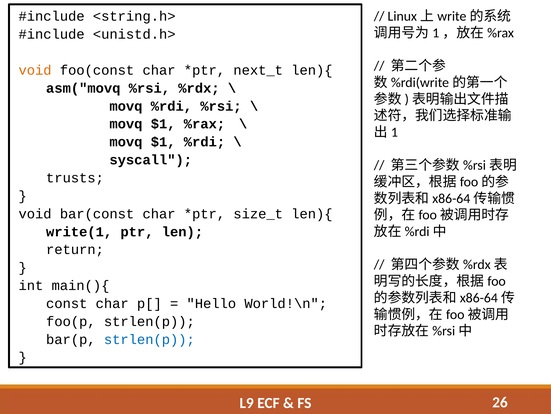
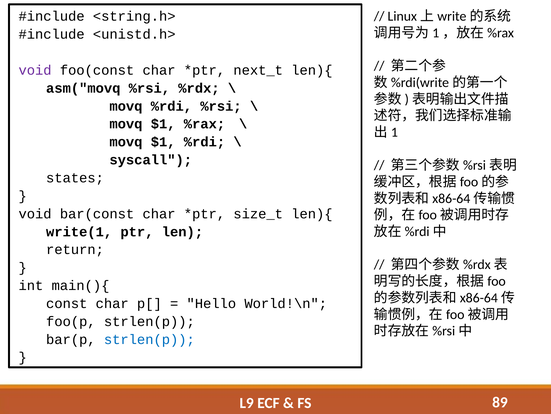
void colour: orange -> purple (35, 70)
trusts: trusts -> states (75, 178)
26: 26 -> 89 (500, 402)
